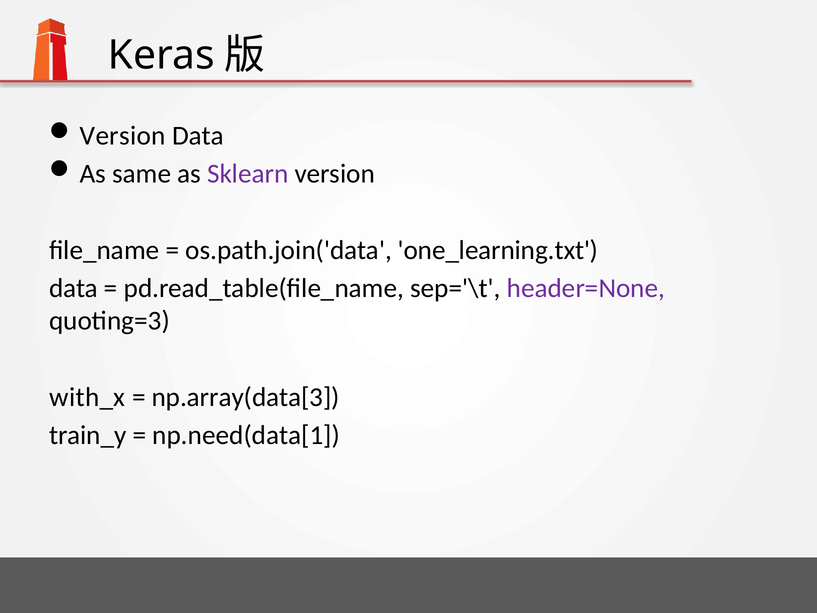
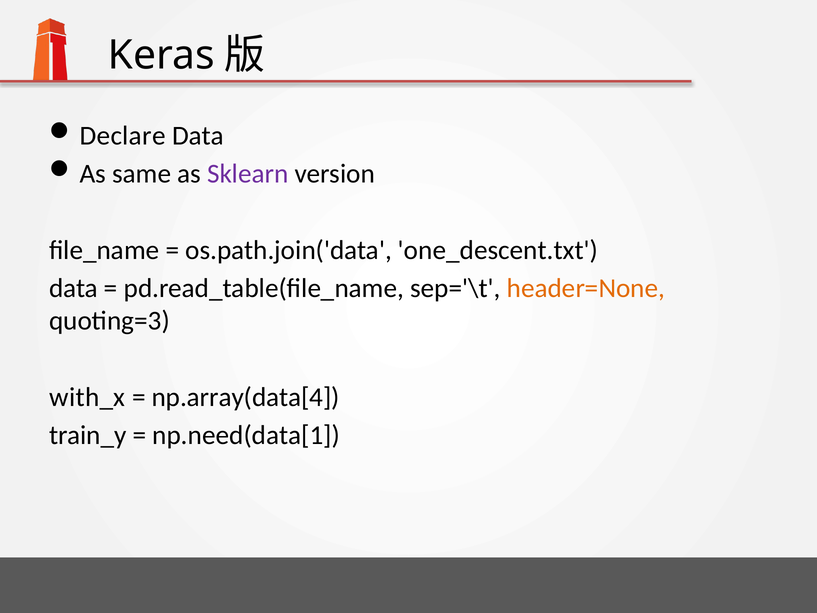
Version: Version -> Declare (123, 136)
one_learning.txt: one_learning.txt -> one_descent.txt (498, 250)
header=None colour: purple -> orange (586, 288)
np.array(data[3: np.array(data[3 -> np.array(data[4 (246, 397)
